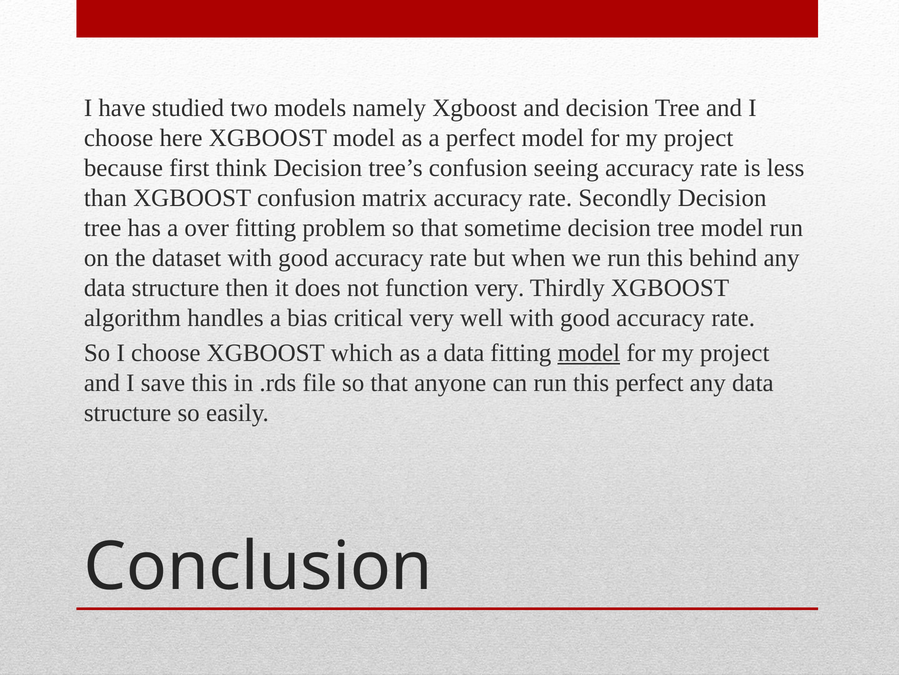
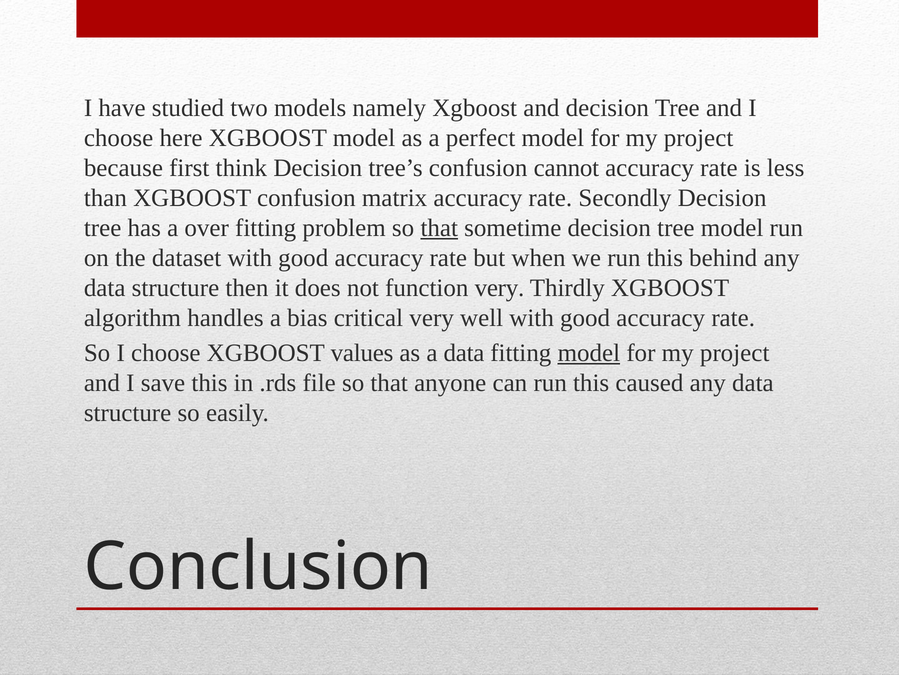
seeing: seeing -> cannot (566, 168)
that underline: none -> present (439, 228)
which: which -> values (362, 353)
this perfect: perfect -> caused (649, 383)
